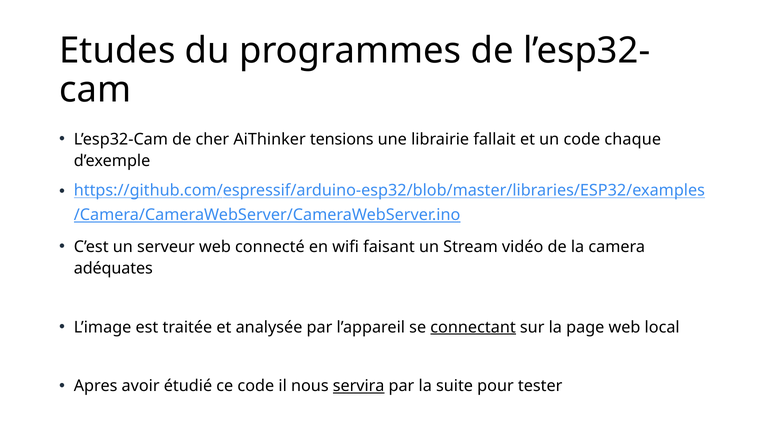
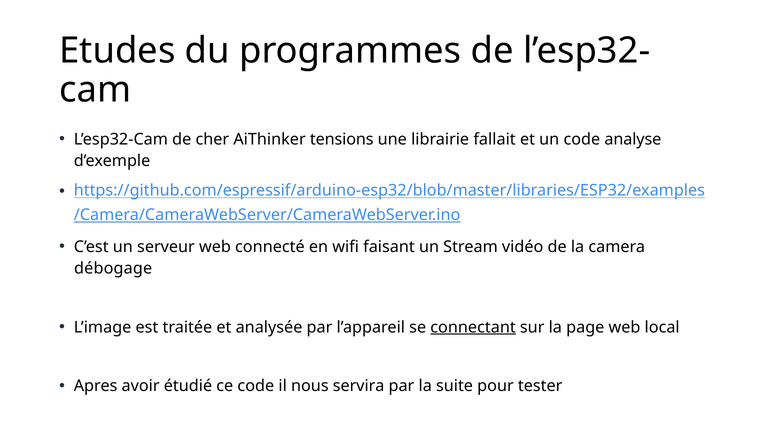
chaque: chaque -> analyse (633, 139)
adéquates: adéquates -> débogage (113, 268)
servira underline: present -> none (359, 386)
